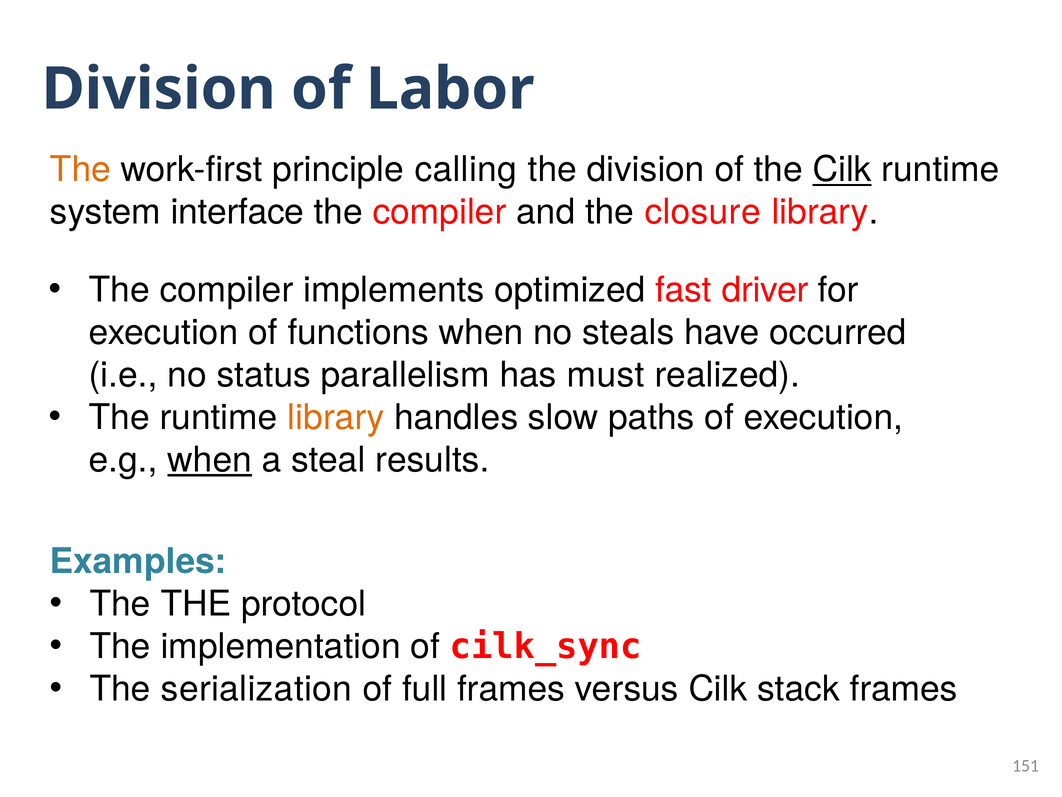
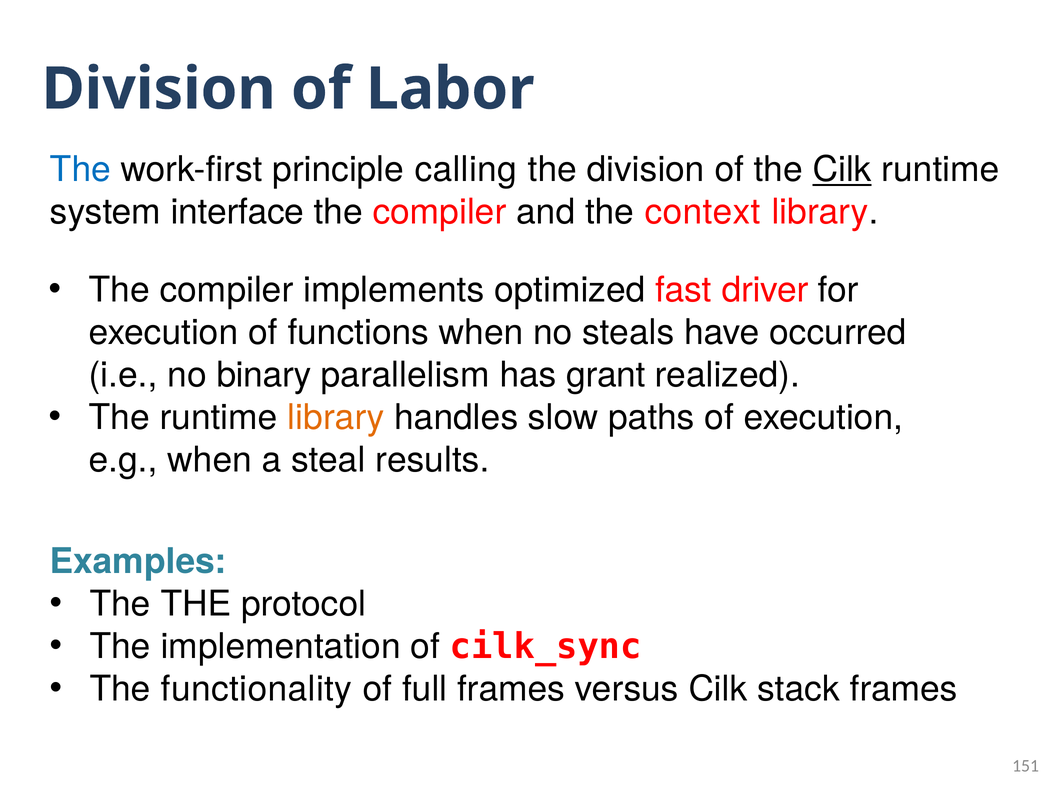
The colour: orange -> blue (80, 169)
closure: closure -> context (703, 212)
status: status -> binary (264, 375)
must: must -> grant (606, 375)
when underline: present -> none (210, 460)
serialization: serialization -> functionality (257, 688)
